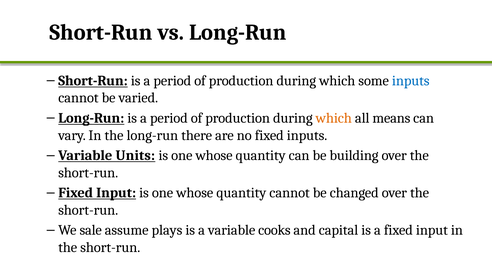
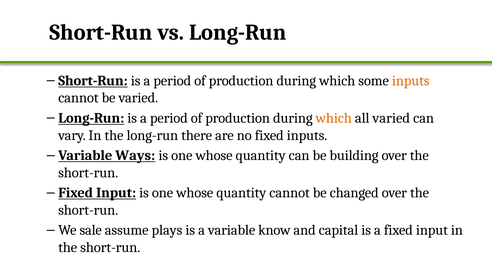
inputs colour: blue -> orange (411, 81)
all means: means -> varied (391, 118)
Units: Units -> Ways (135, 155)
cooks: cooks -> know (274, 230)
